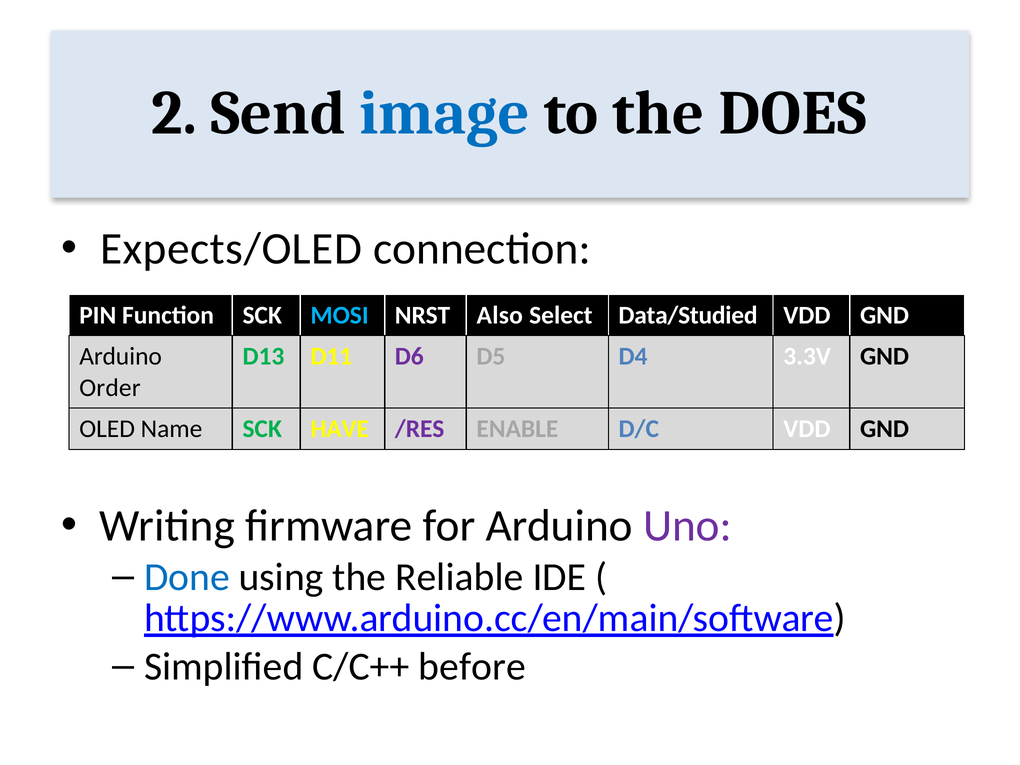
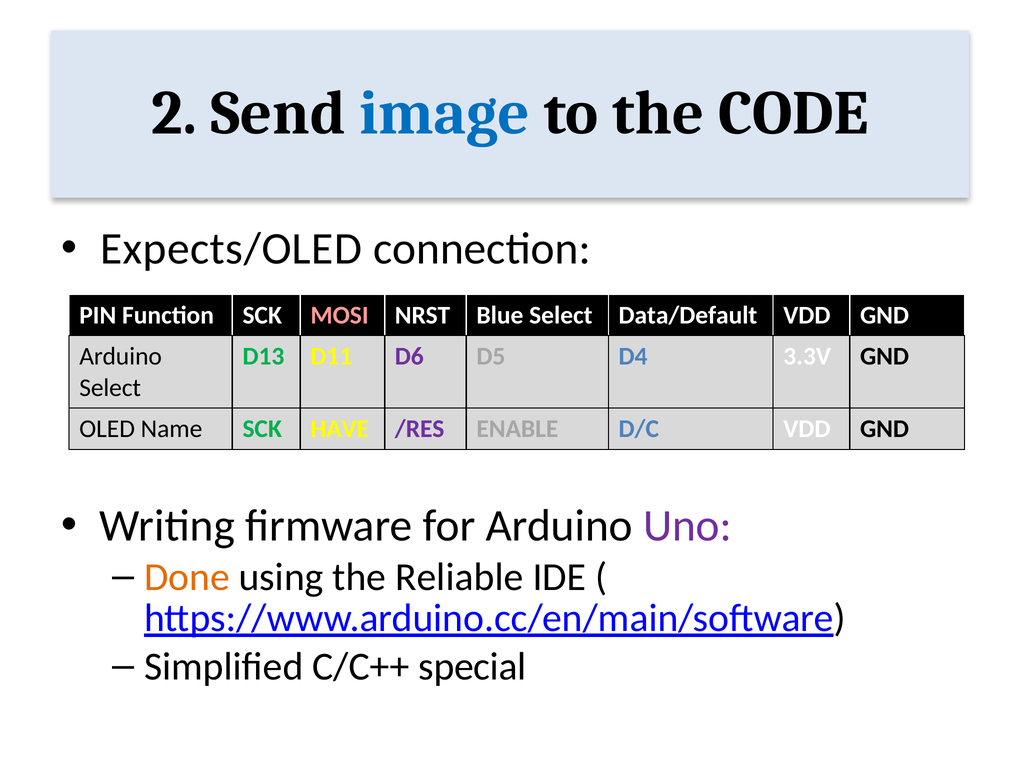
DOES: DOES -> CODE (793, 113)
MOSI colour: light blue -> pink (340, 315)
Also: Also -> Blue (500, 315)
Data/Studied: Data/Studied -> Data/Default (688, 315)
Order: Order -> Select (110, 388)
Done colour: blue -> orange (187, 577)
before: before -> special (472, 667)
